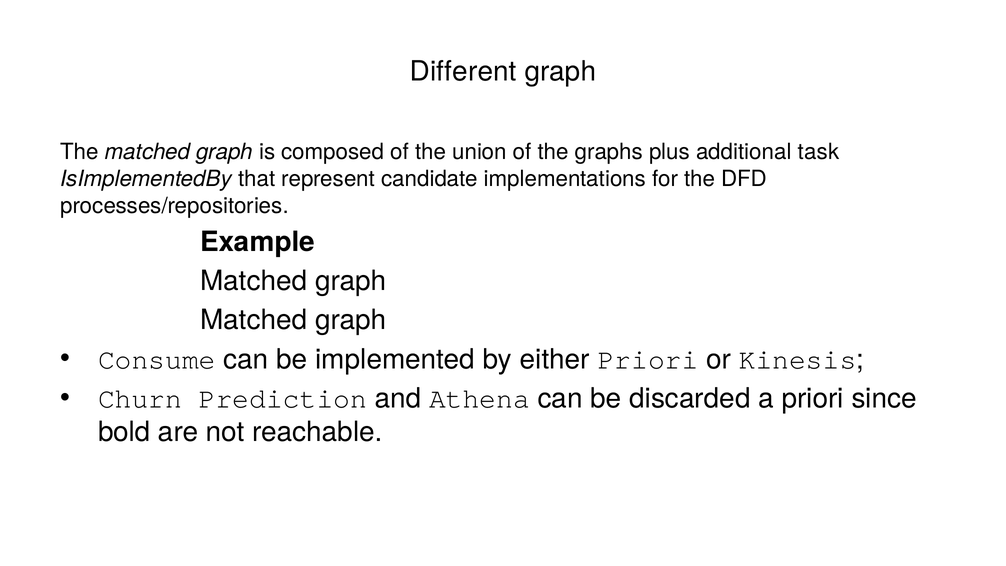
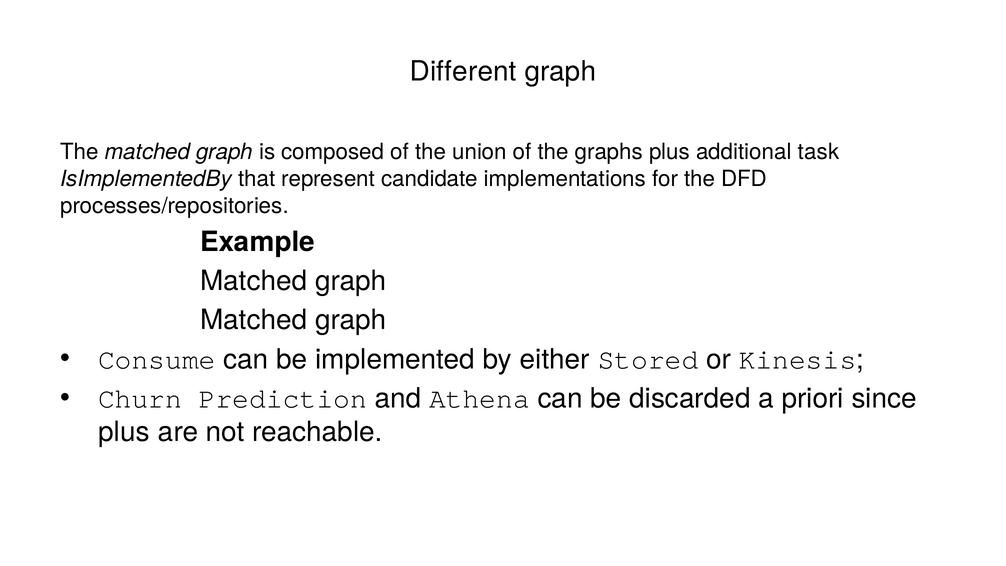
either Priori: Priori -> Stored (648, 359)
bold: bold -> plus (124, 432)
